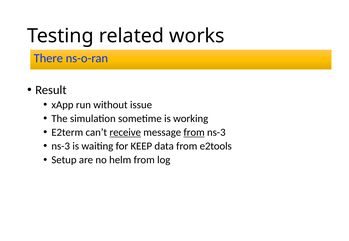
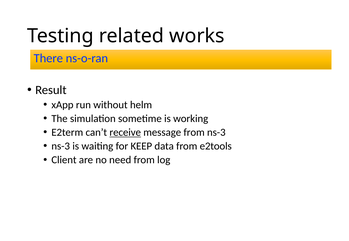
issue: issue -> helm (141, 105)
from underline: present -> none (194, 133)
Setup: Setup -> Client (64, 160)
helm: helm -> need (120, 160)
